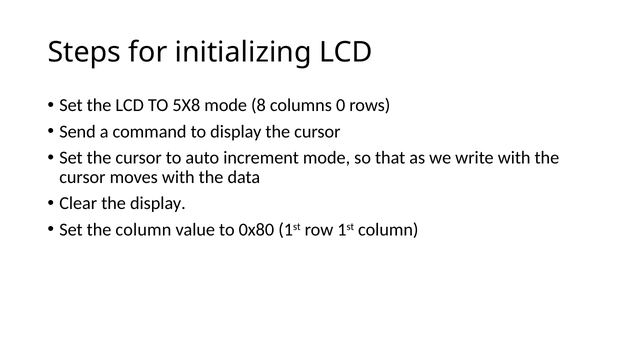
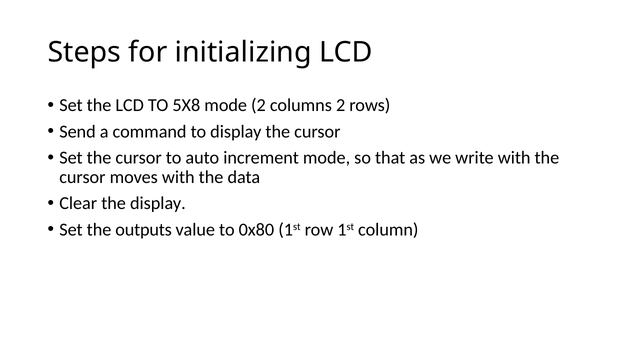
mode 8: 8 -> 2 (258, 105)
columns 0: 0 -> 2 (341, 105)
the column: column -> outputs (144, 230)
